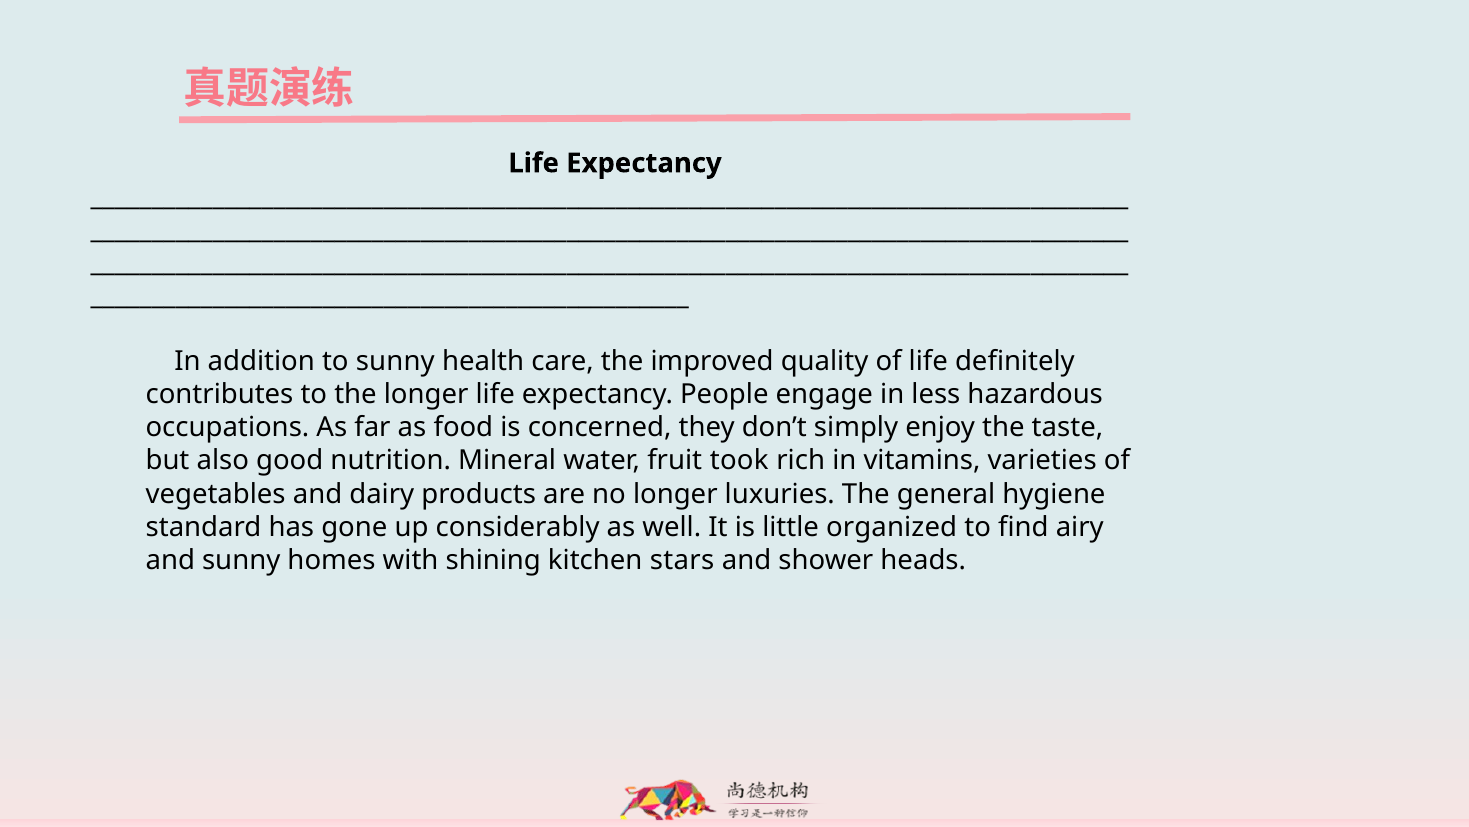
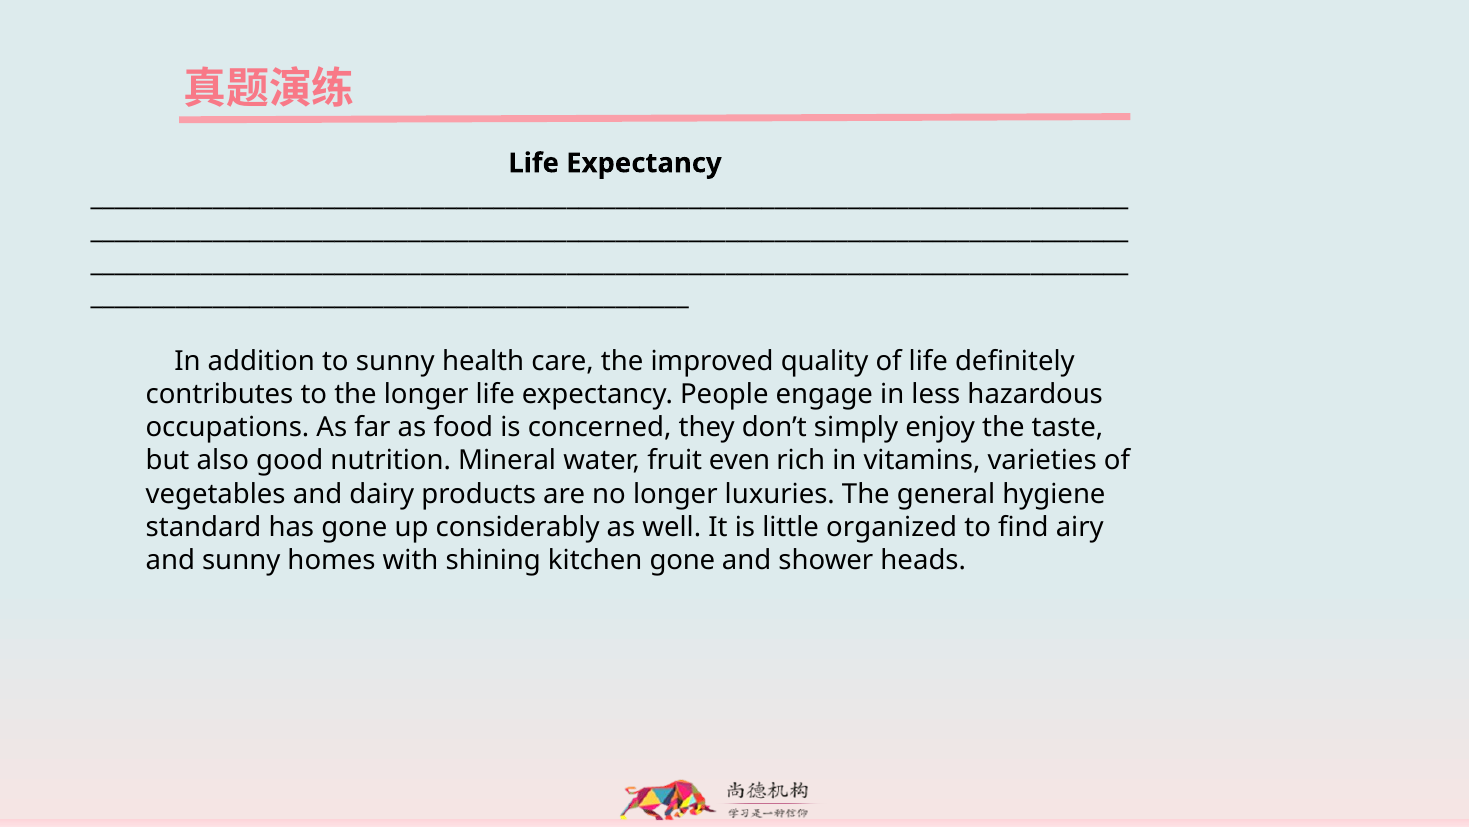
took: took -> even (739, 460)
kitchen stars: stars -> gone (682, 560)
